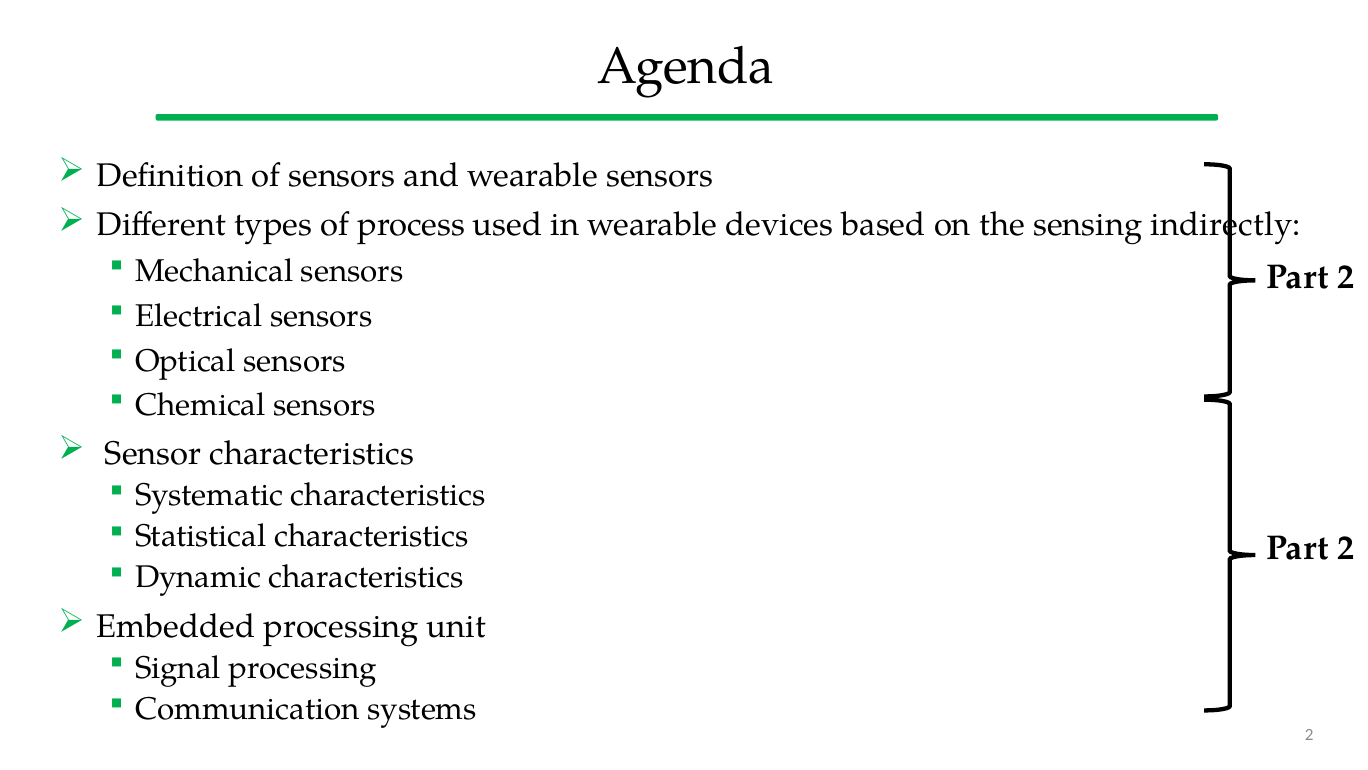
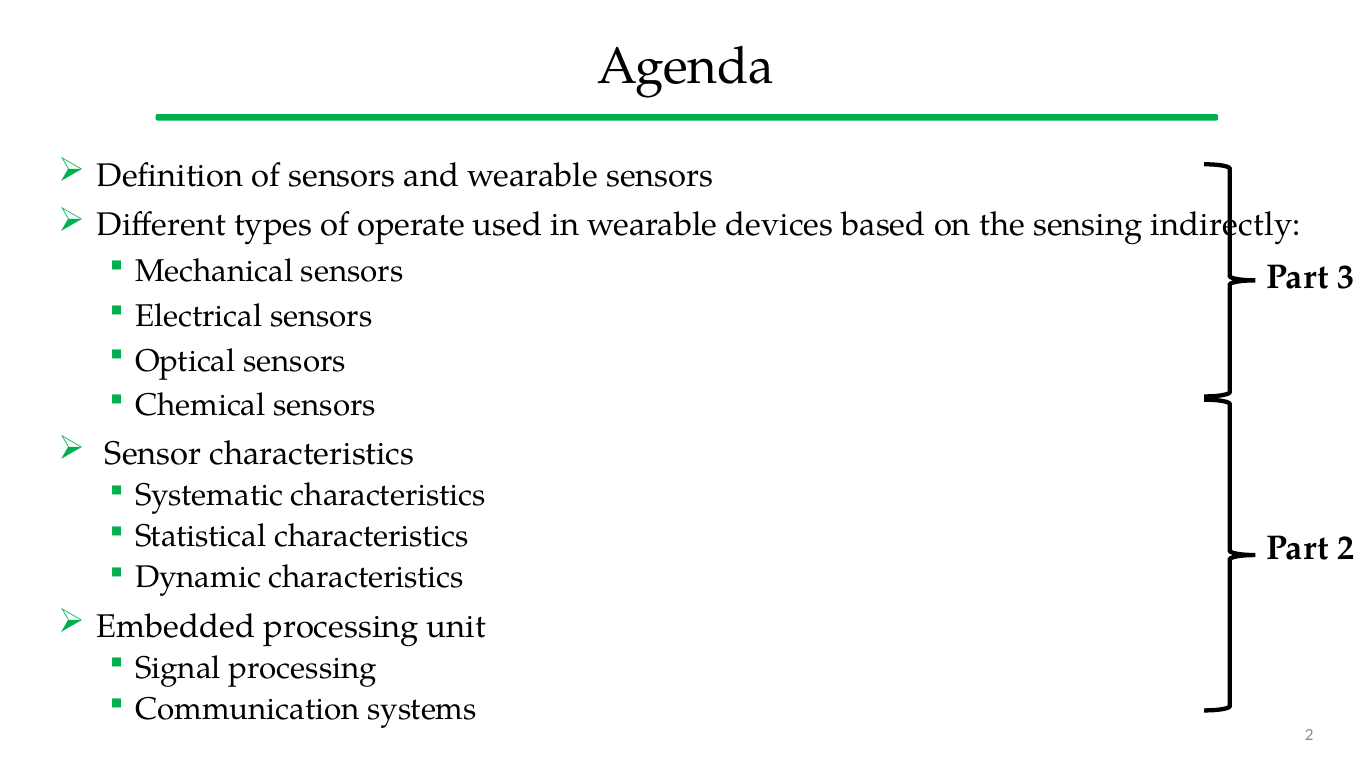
process: process -> operate (411, 225)
2: 2 -> 3 (1346, 277)
